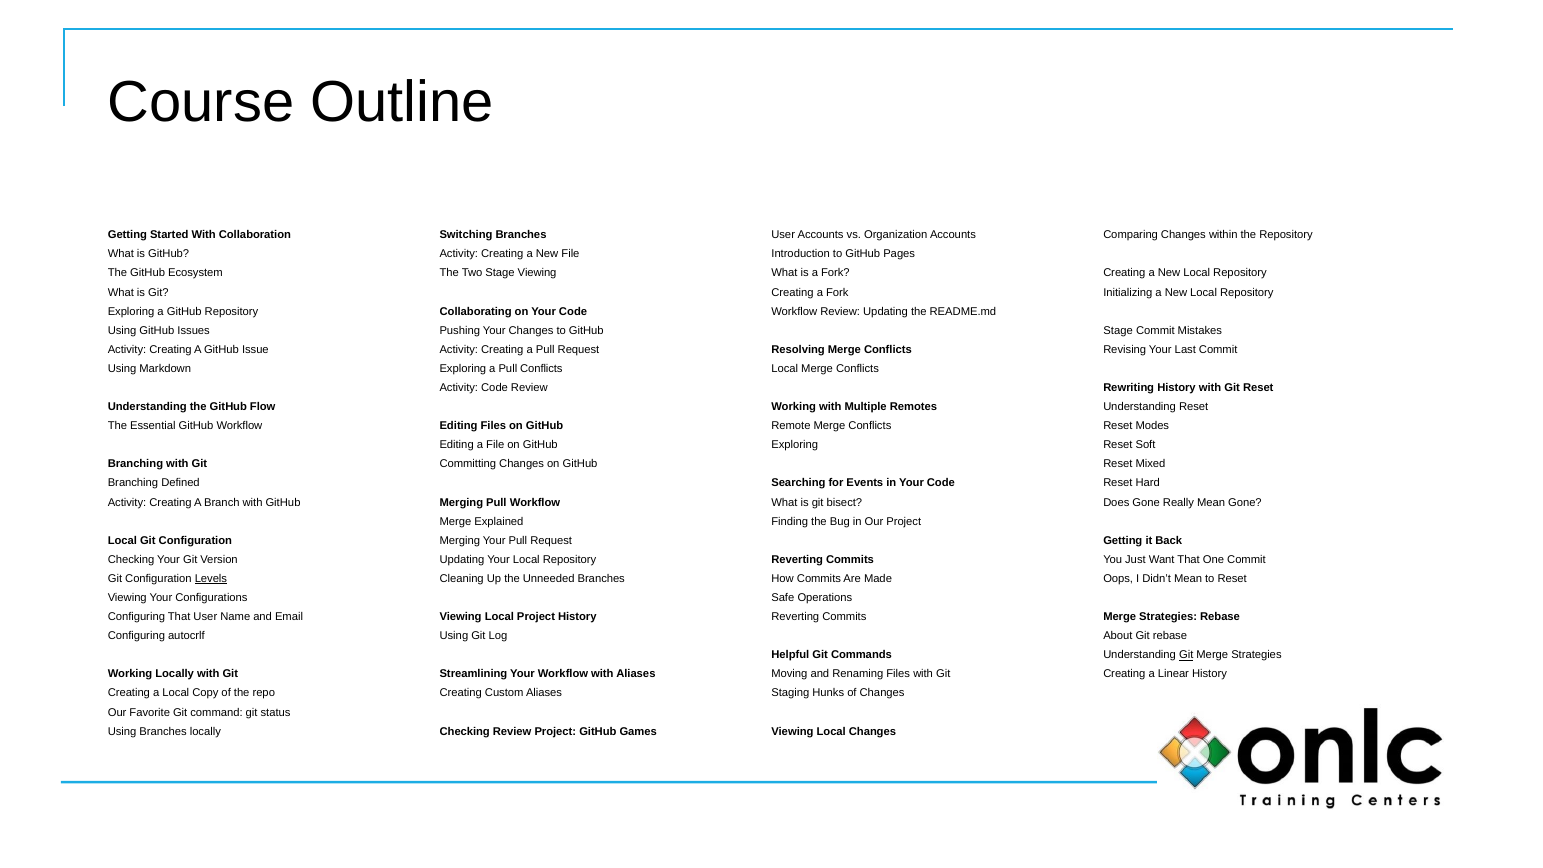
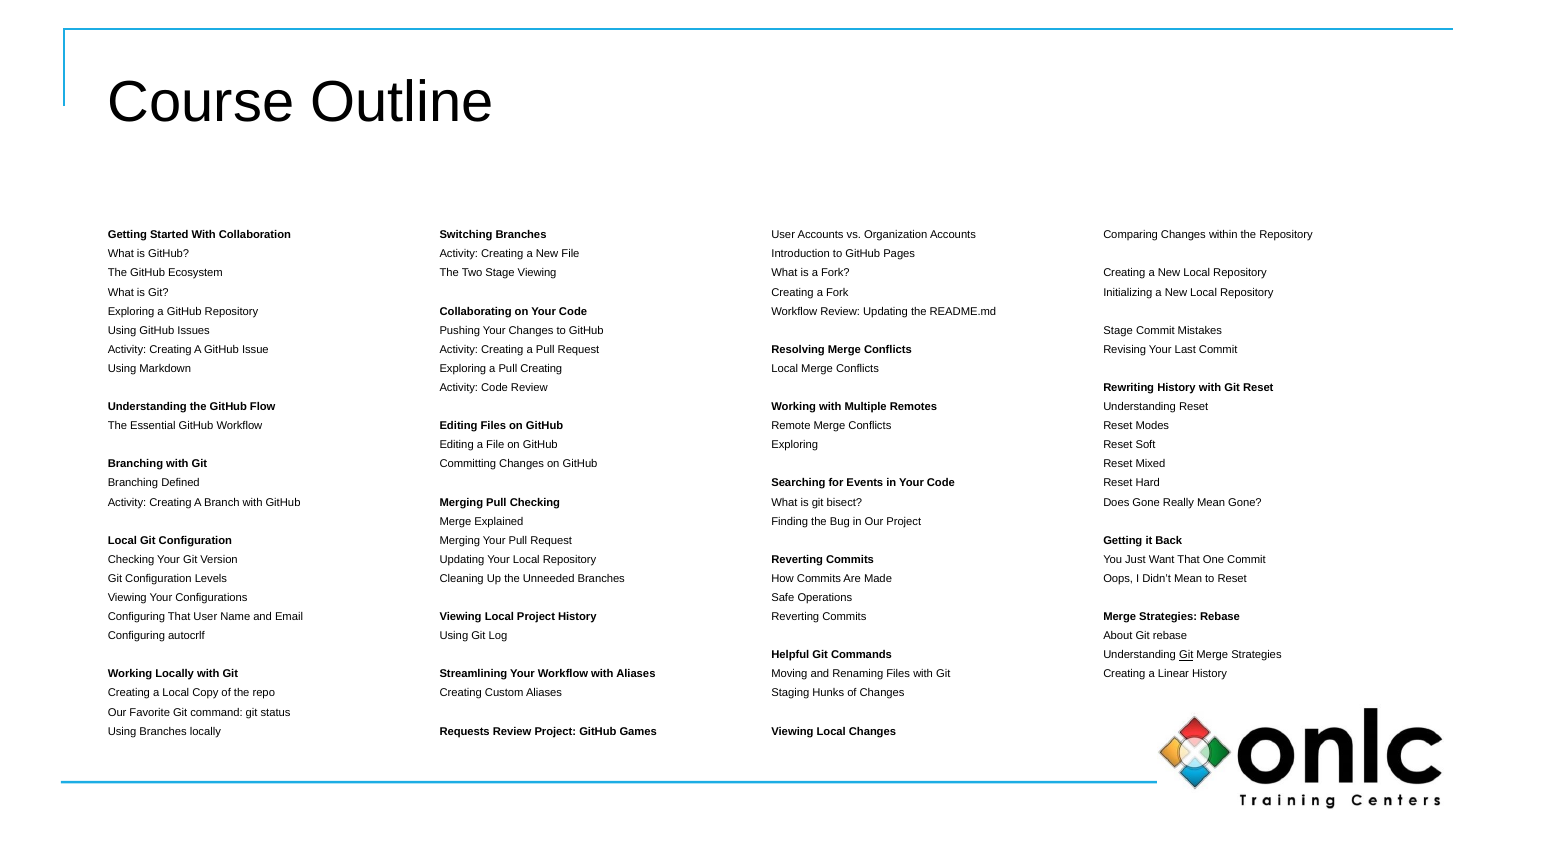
Pull Conflicts: Conflicts -> Creating (541, 369)
Pull Workflow: Workflow -> Checking (535, 502)
Levels underline: present -> none (211, 579)
Checking: Checking -> Requests (465, 731)
